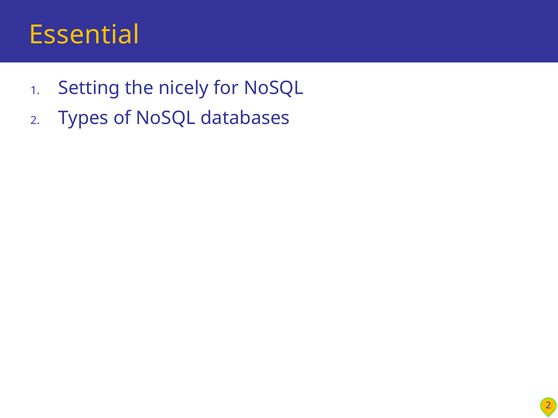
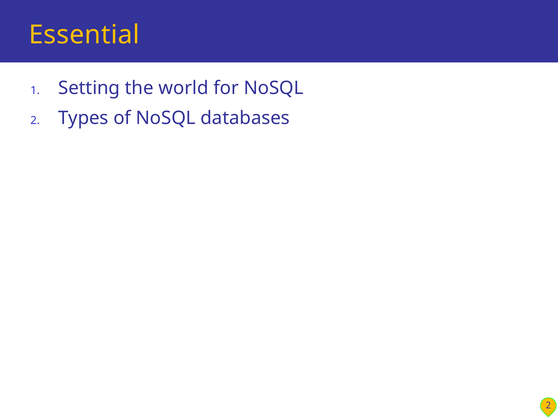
nicely: nicely -> world (184, 88)
